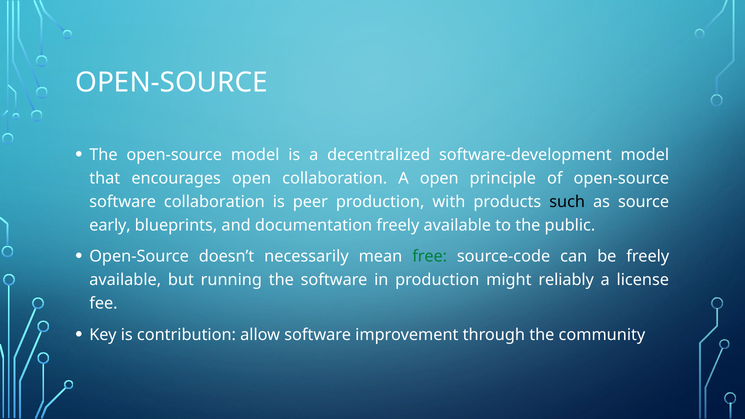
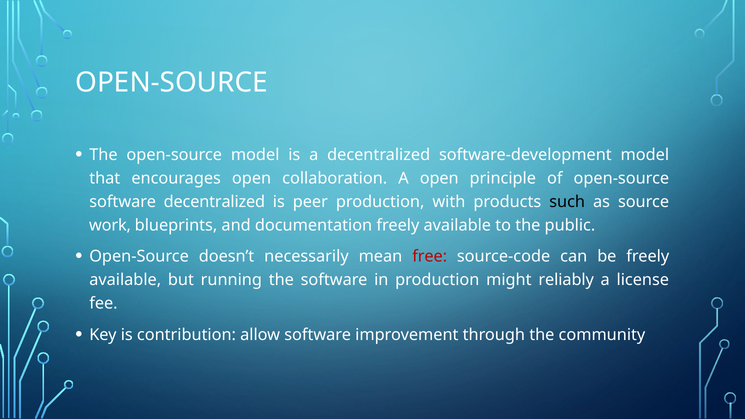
software collaboration: collaboration -> decentralized (214, 202)
early: early -> work (110, 225)
free colour: green -> red (430, 257)
